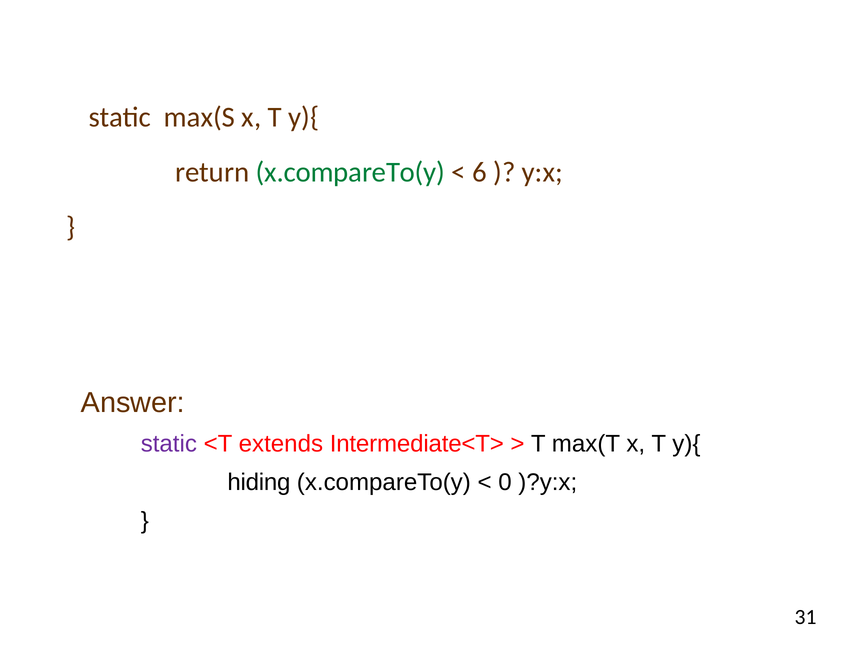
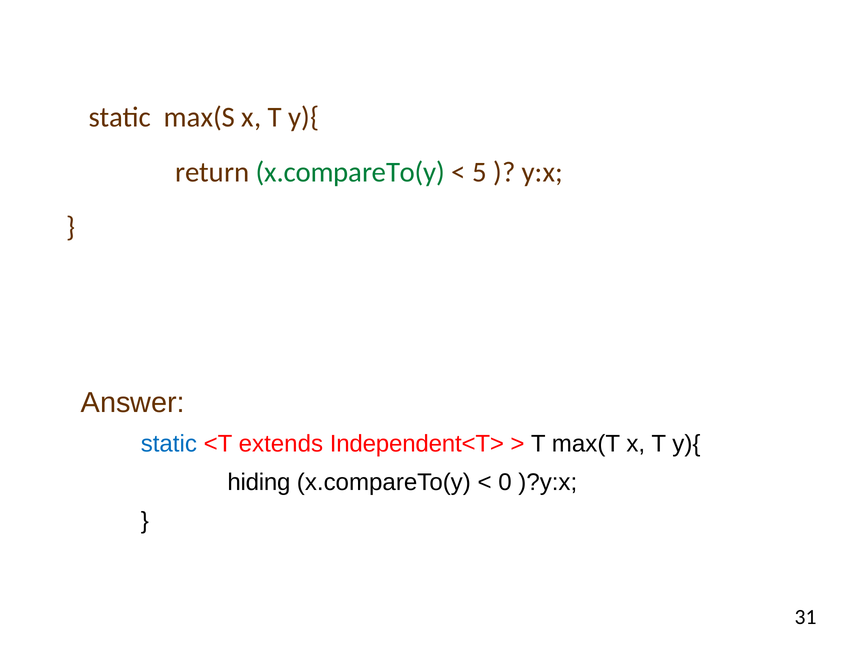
6: 6 -> 5 (480, 172)
static colour: purple -> blue (169, 444)
Intermediate<T>: Intermediate<T> -> Independent<T> (417, 444)
